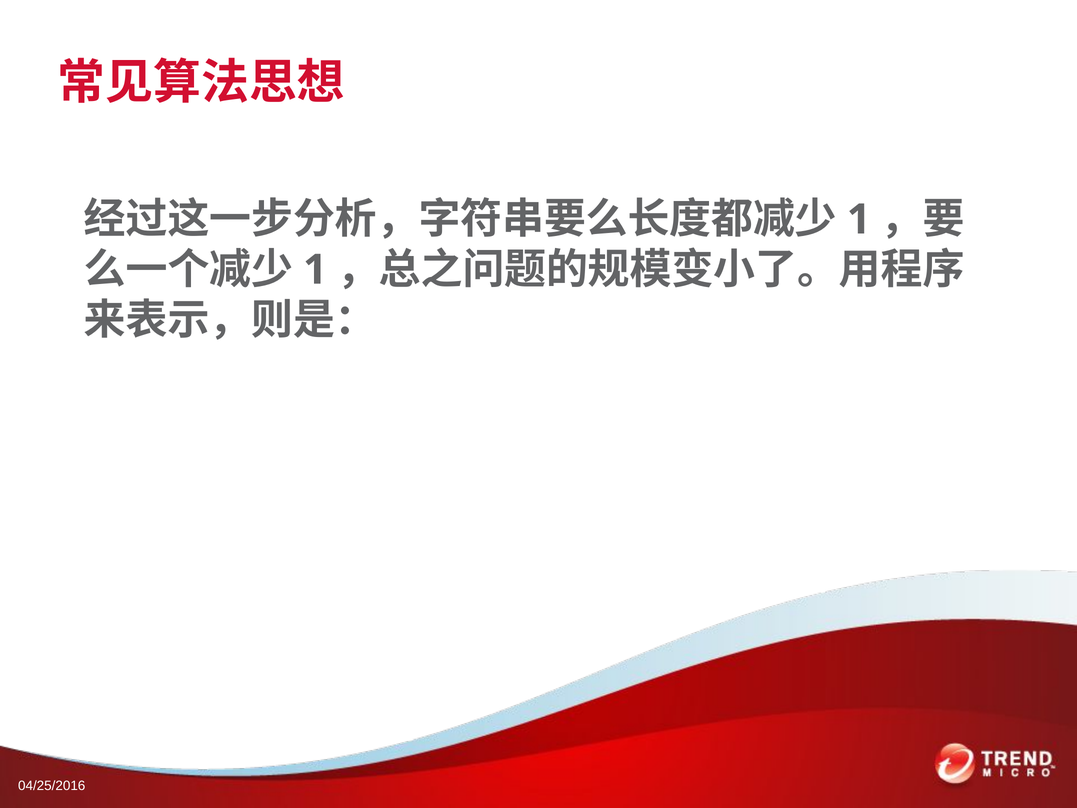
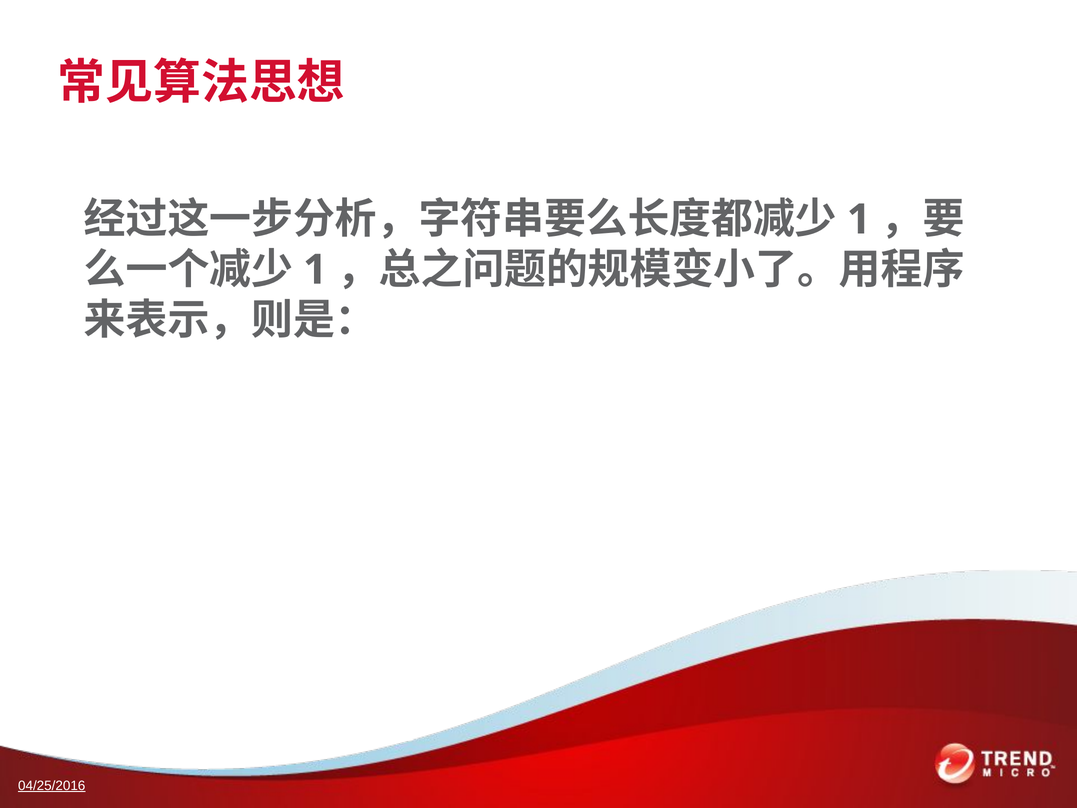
04/25/2016 underline: none -> present (52, 785)
